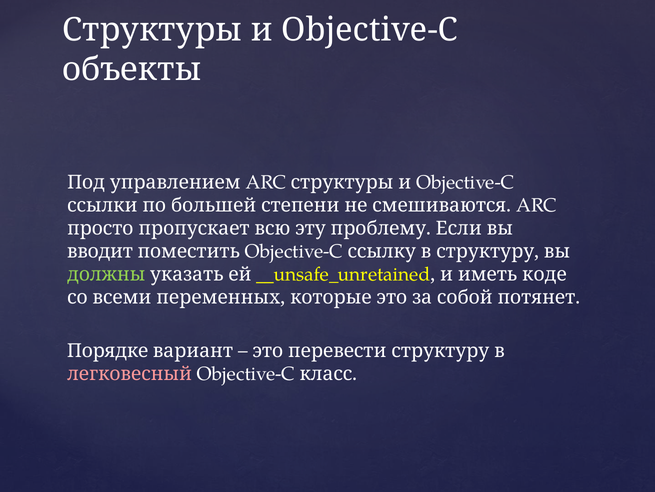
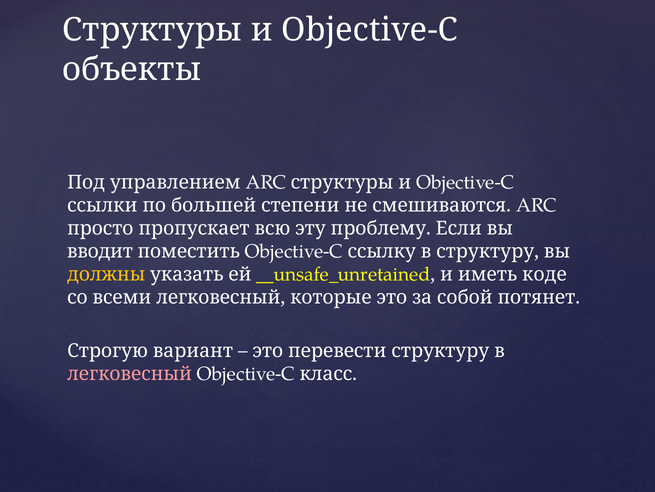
должны colour: light green -> yellow (106, 274)
всеми переменных: переменных -> легковесный (221, 297)
Порядке: Порядке -> Строгую (108, 350)
